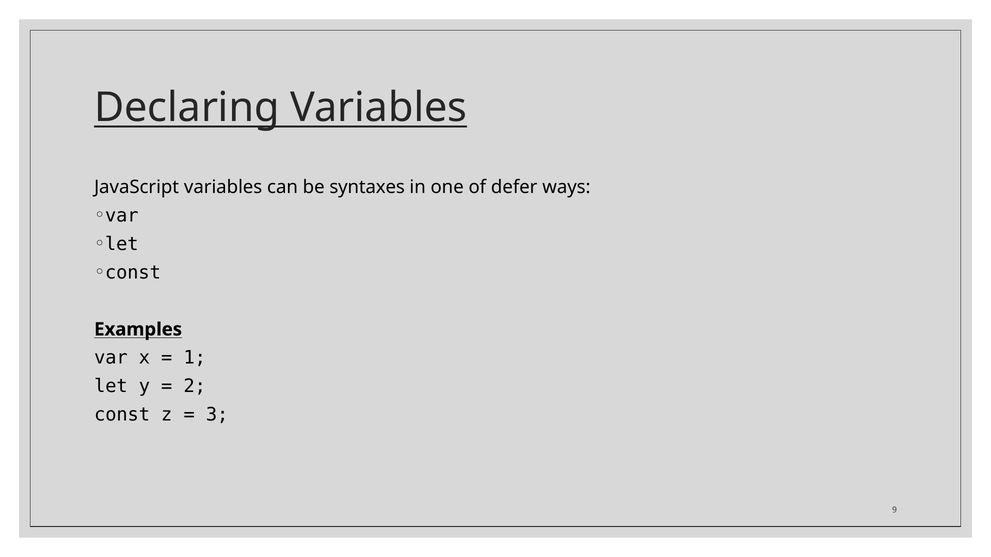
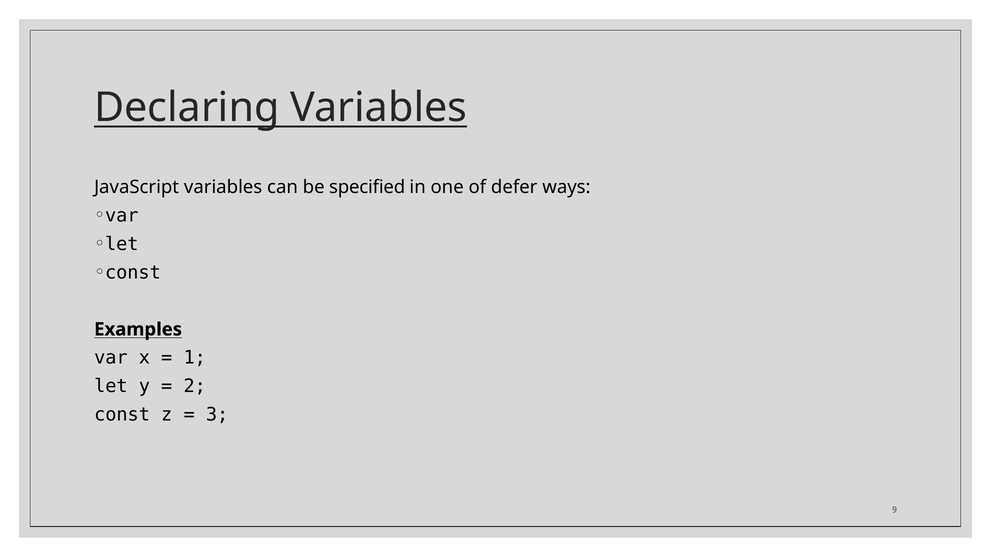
syntaxes: syntaxes -> specified (367, 187)
